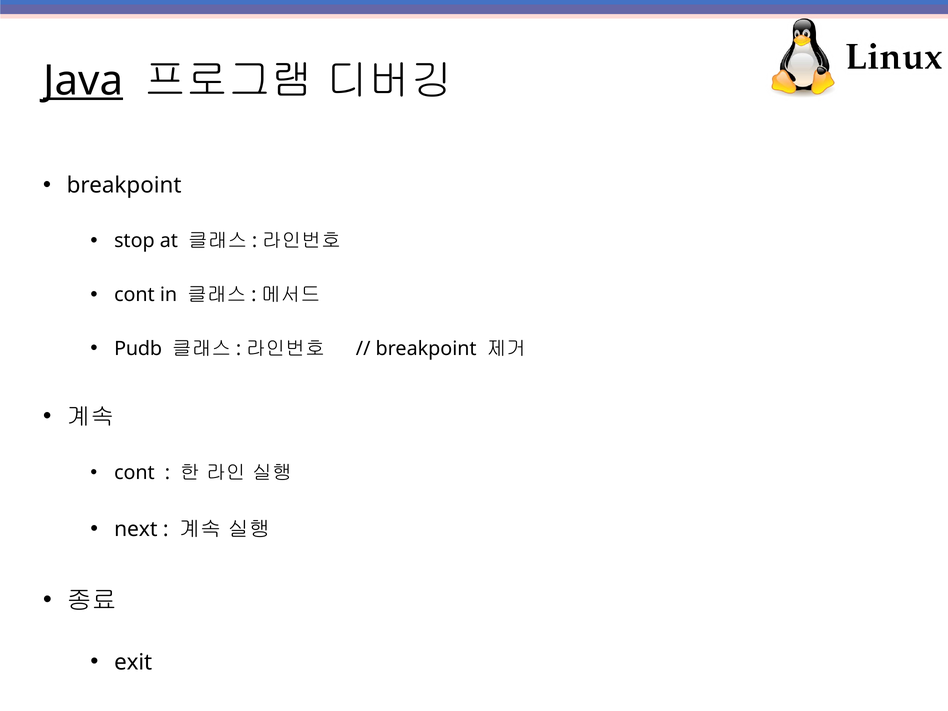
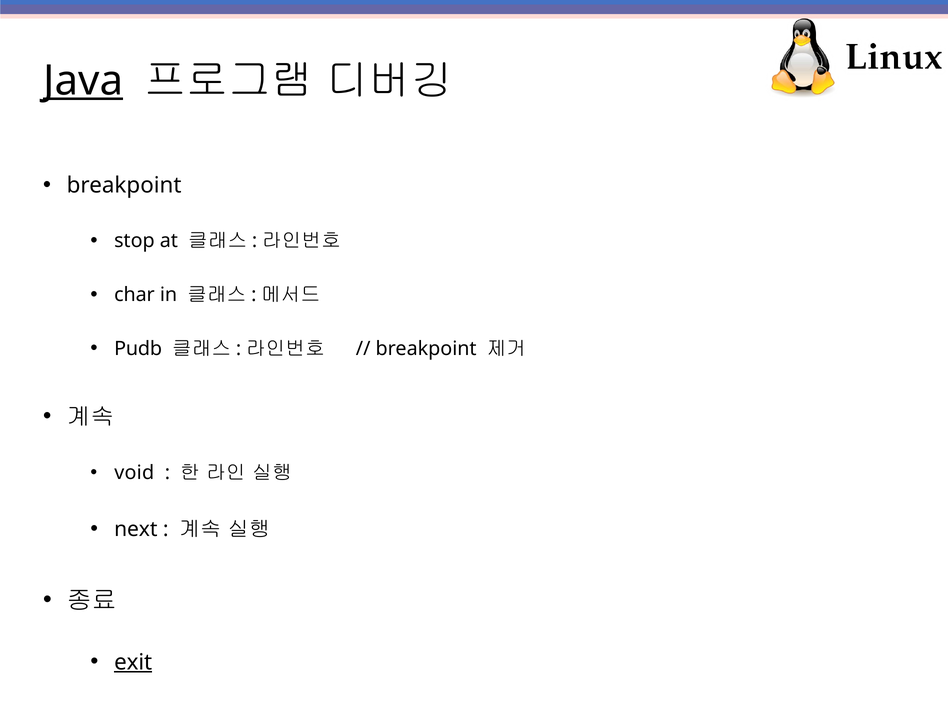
cont: cont -> char (134, 295)
cont: cont -> void (134, 473)
exit underline: none -> present (133, 662)
